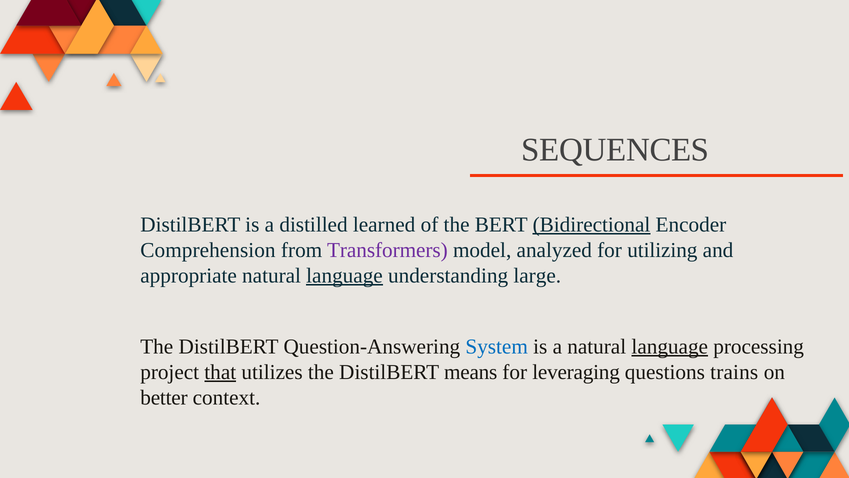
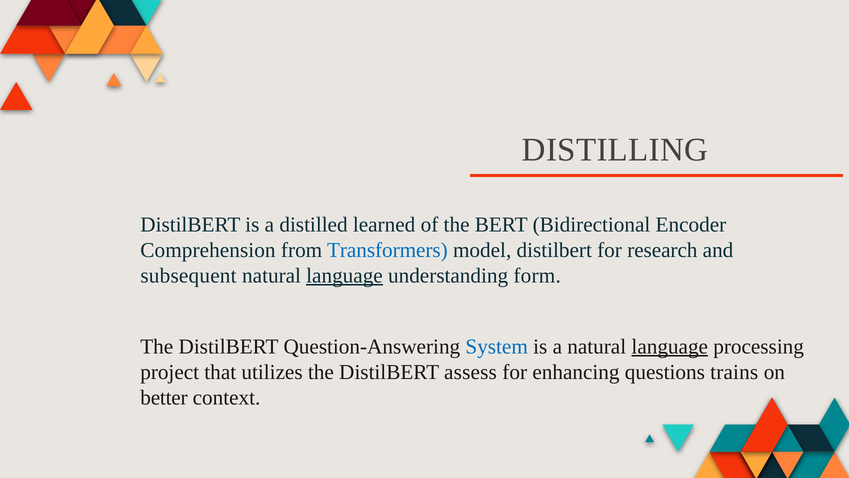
SEQUENCES: SEQUENCES -> DISTILLING (615, 150)
Bidirectional underline: present -> none (591, 224)
Transformers colour: purple -> blue (387, 250)
model analyzed: analyzed -> distilbert (554, 250)
utilizing: utilizing -> research (662, 250)
appropriate: appropriate -> subsequent (188, 275)
large: large -> form (537, 275)
that underline: present -> none (220, 372)
means: means -> assess (471, 372)
leveraging: leveraging -> enhancing (576, 372)
